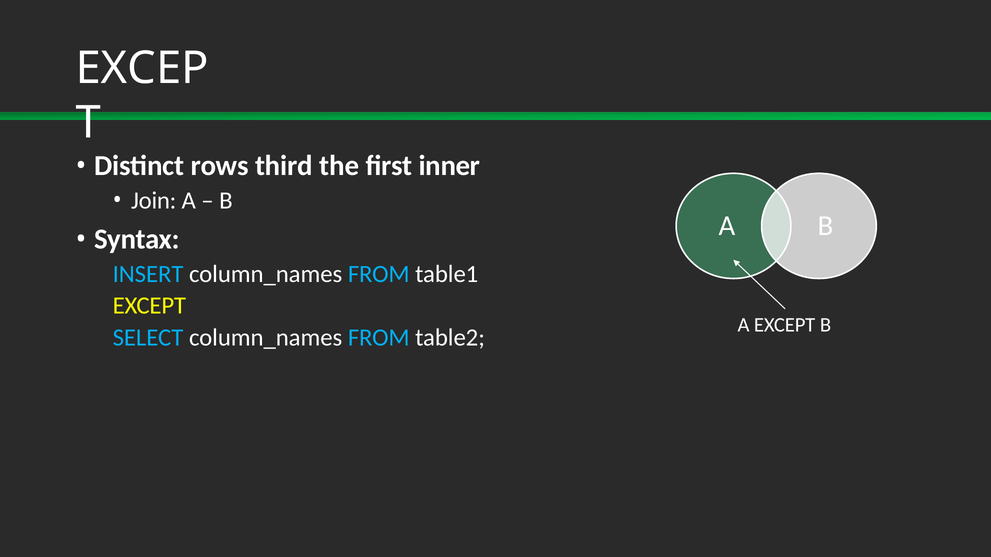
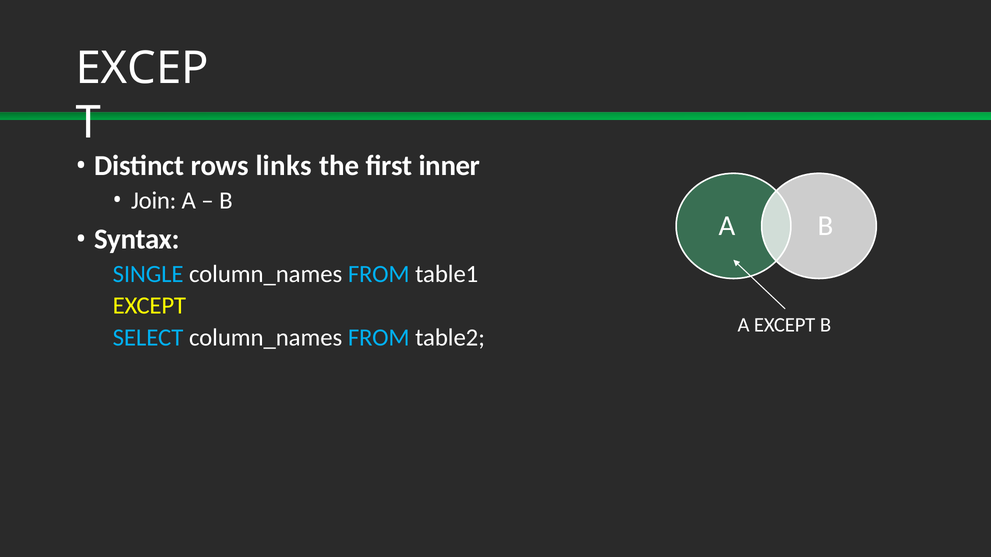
third: third -> links (284, 166)
INSERT: INSERT -> SINGLE (148, 274)
